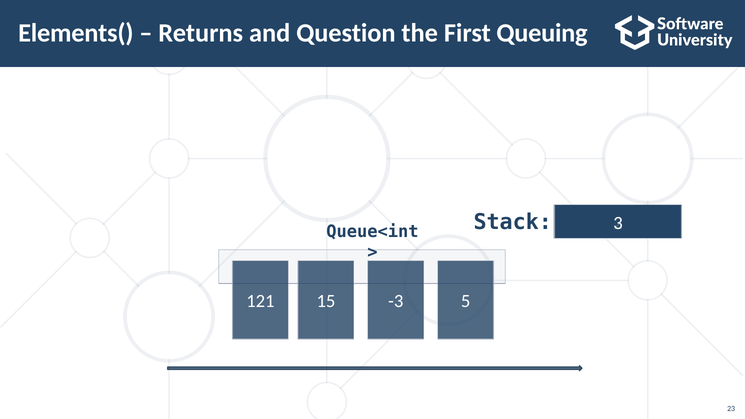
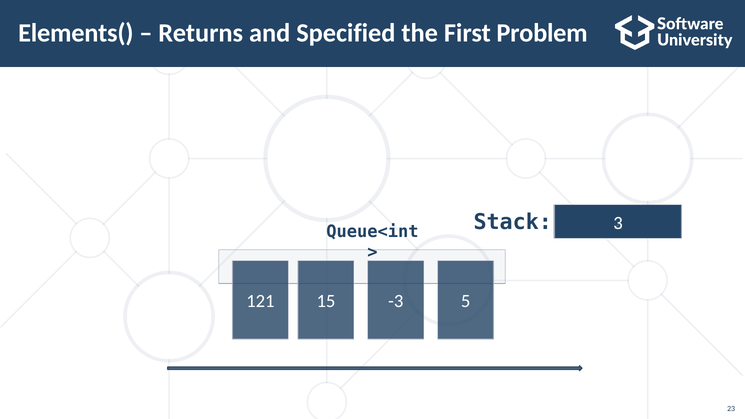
Question: Question -> Specified (346, 33)
Queuing: Queuing -> Problem (542, 33)
